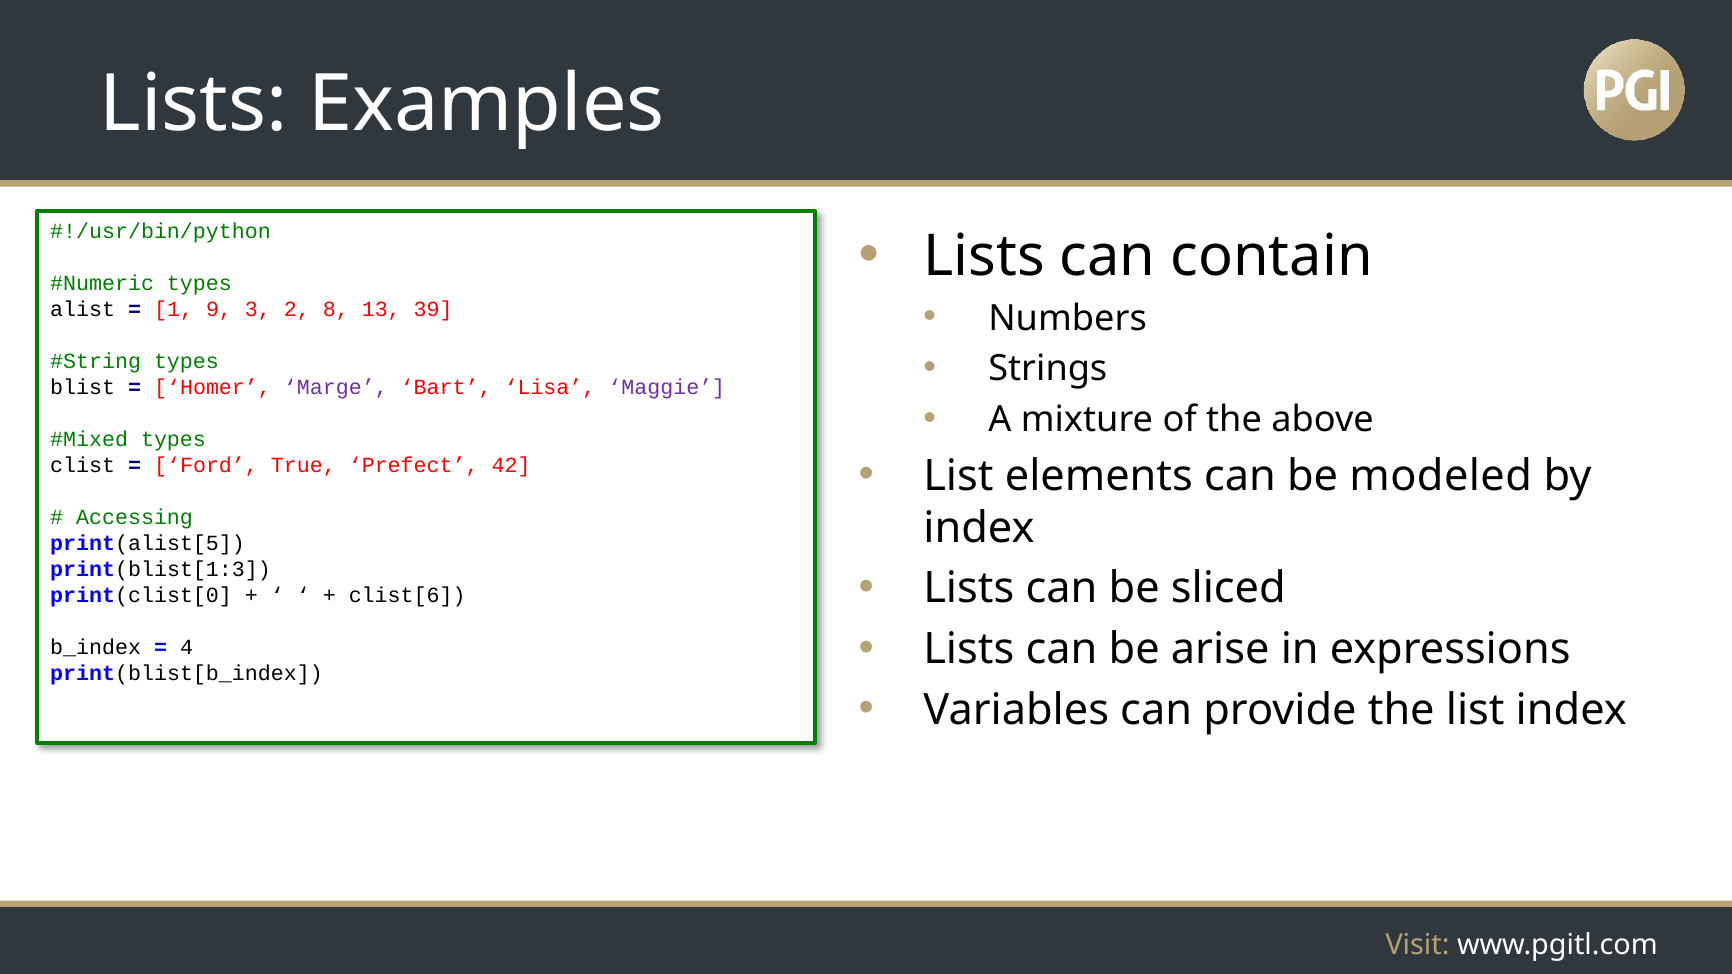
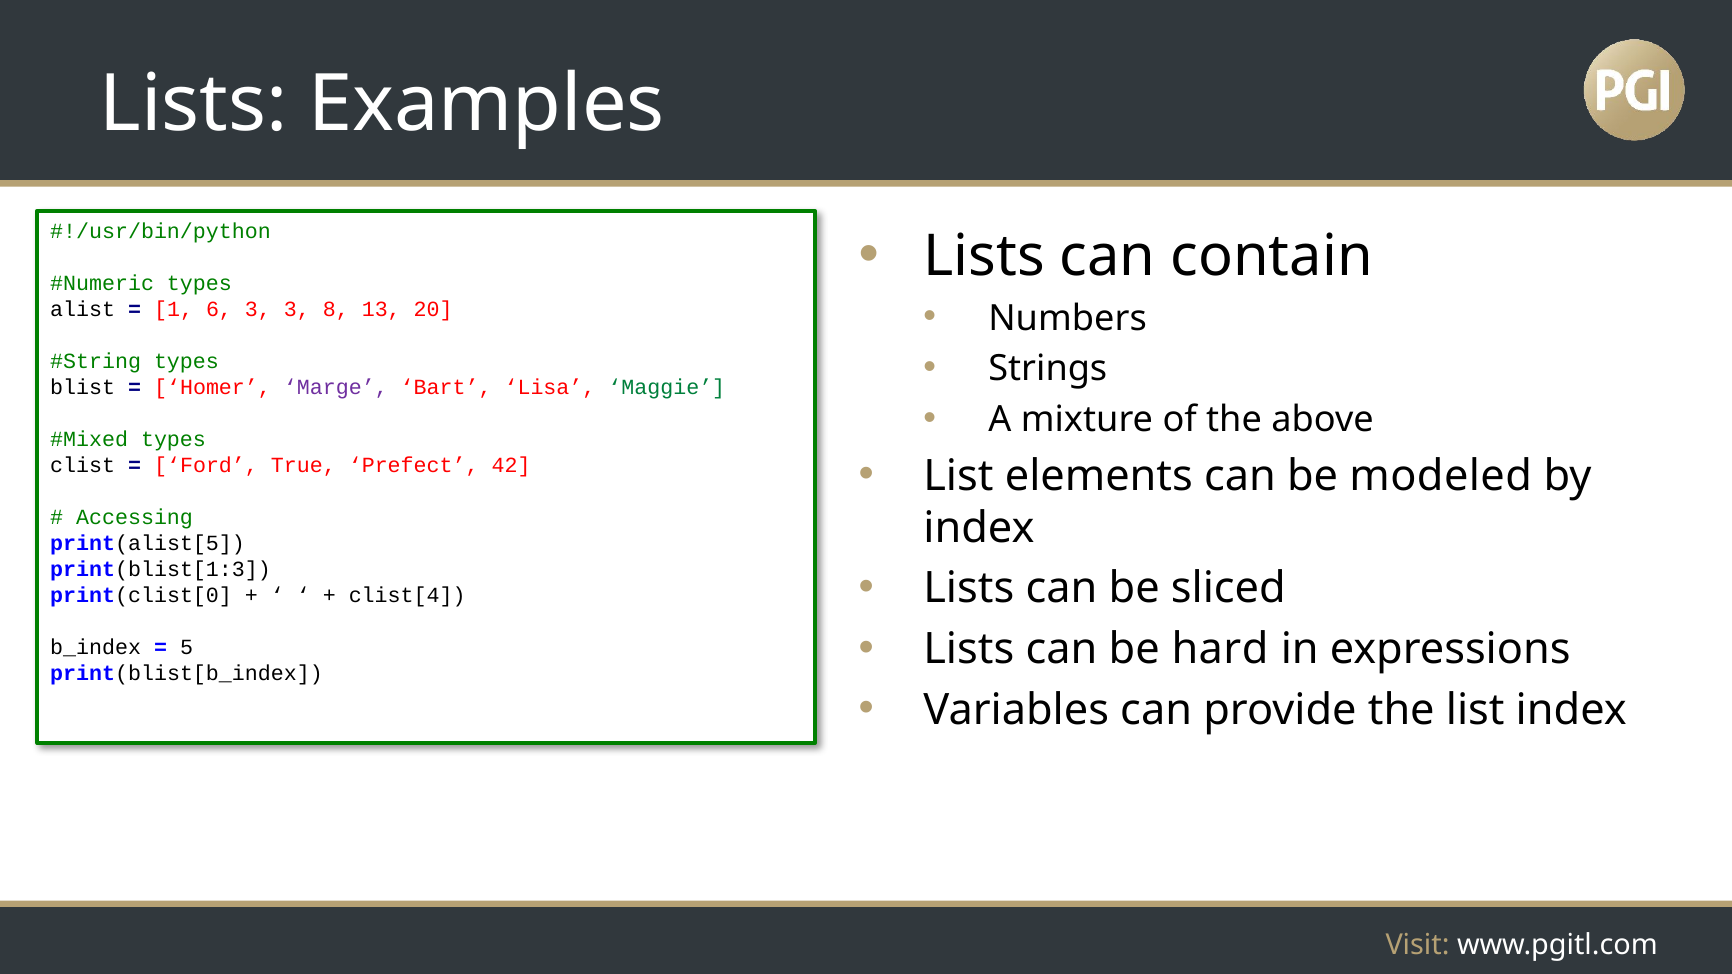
9: 9 -> 6 (219, 310)
3 2: 2 -> 3 (297, 310)
39: 39 -> 20 (433, 310)
Maggie colour: purple -> green (667, 388)
clist[6: clist[6 -> clist[4 (407, 595)
arise: arise -> hard (1220, 649)
4: 4 -> 5 (187, 647)
